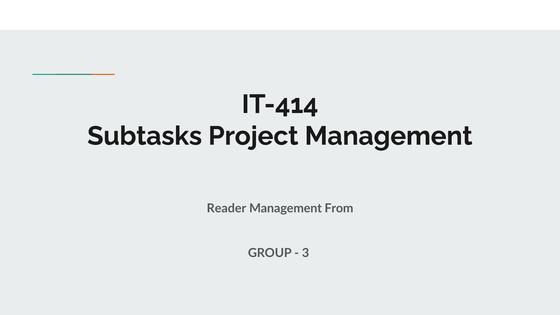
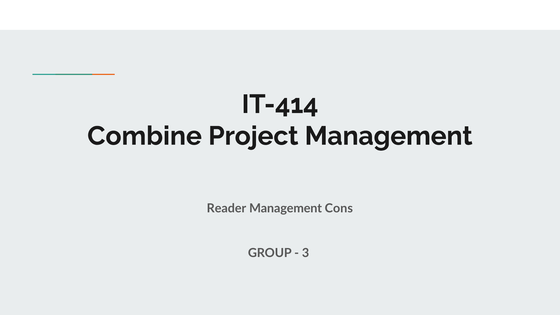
Subtasks: Subtasks -> Combine (145, 136)
From: From -> Cons (339, 208)
